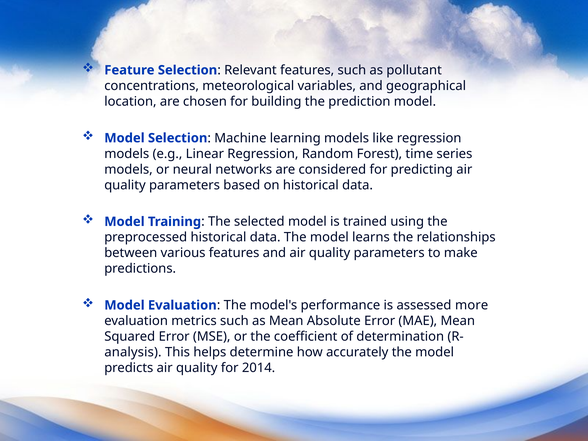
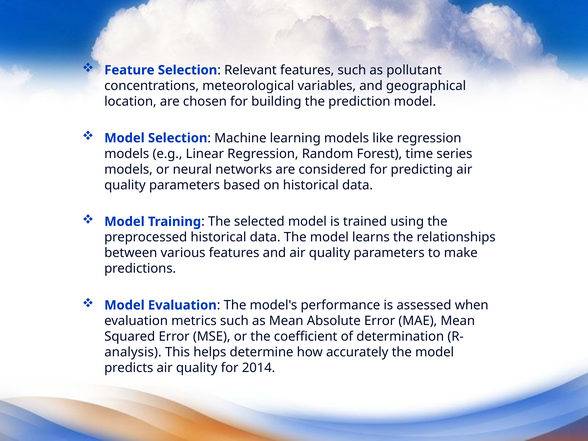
more: more -> when (472, 305)
